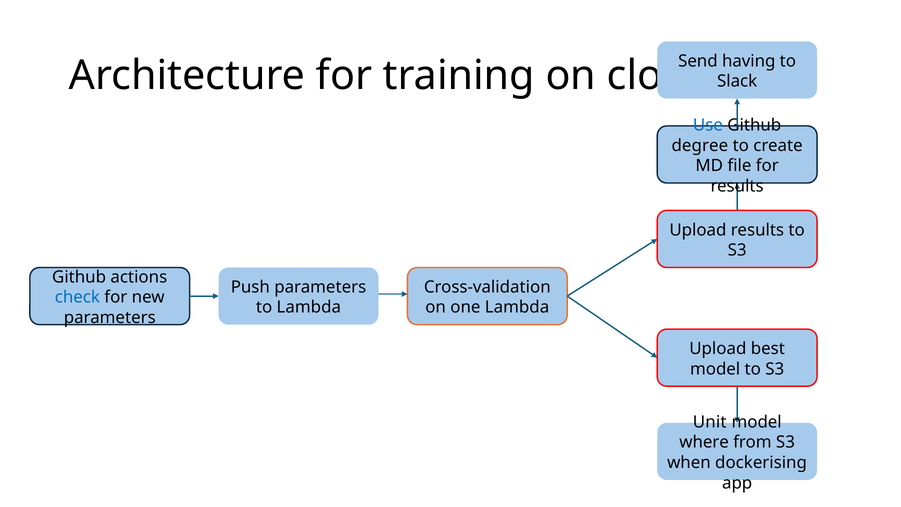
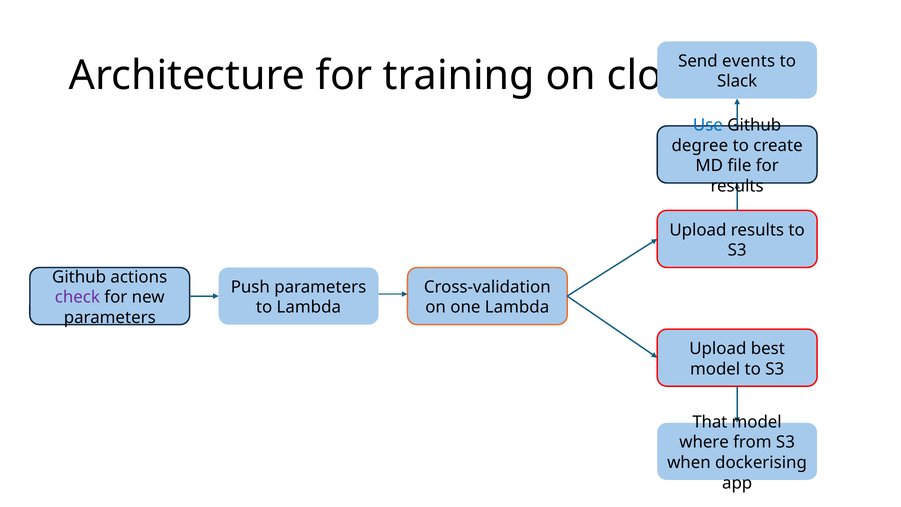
having: having -> events (749, 61)
check colour: blue -> purple (77, 297)
Unit: Unit -> That (710, 422)
